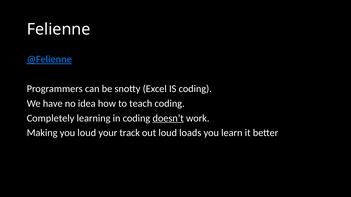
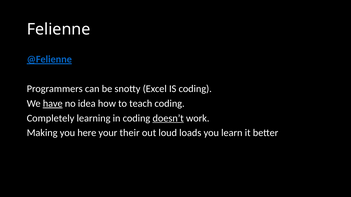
have underline: none -> present (53, 104)
you loud: loud -> here (87, 133)
track: track -> their (130, 133)
